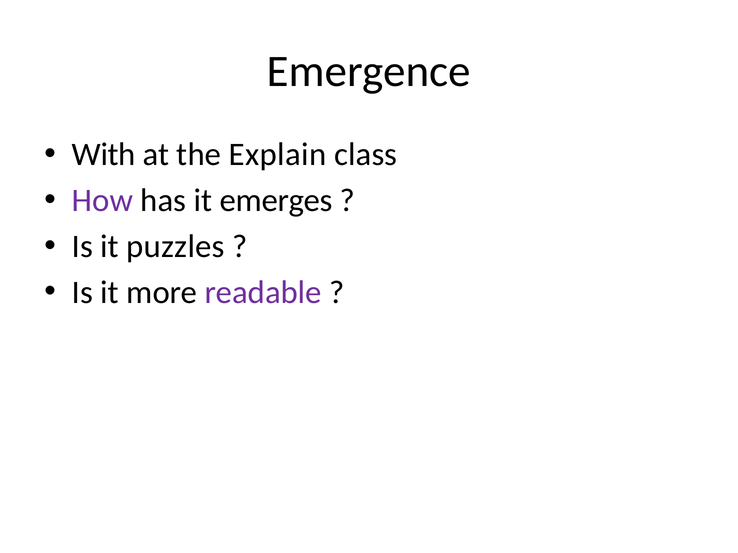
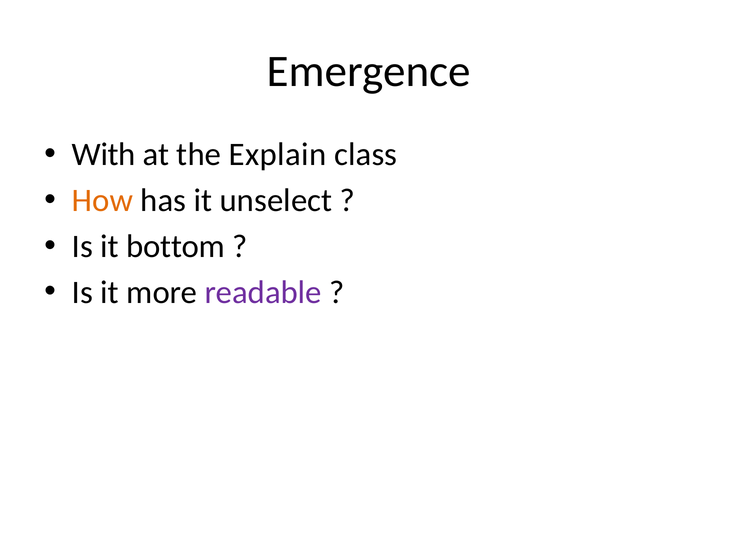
How colour: purple -> orange (103, 201)
emerges: emerges -> unselect (276, 201)
puzzles: puzzles -> bottom (176, 247)
